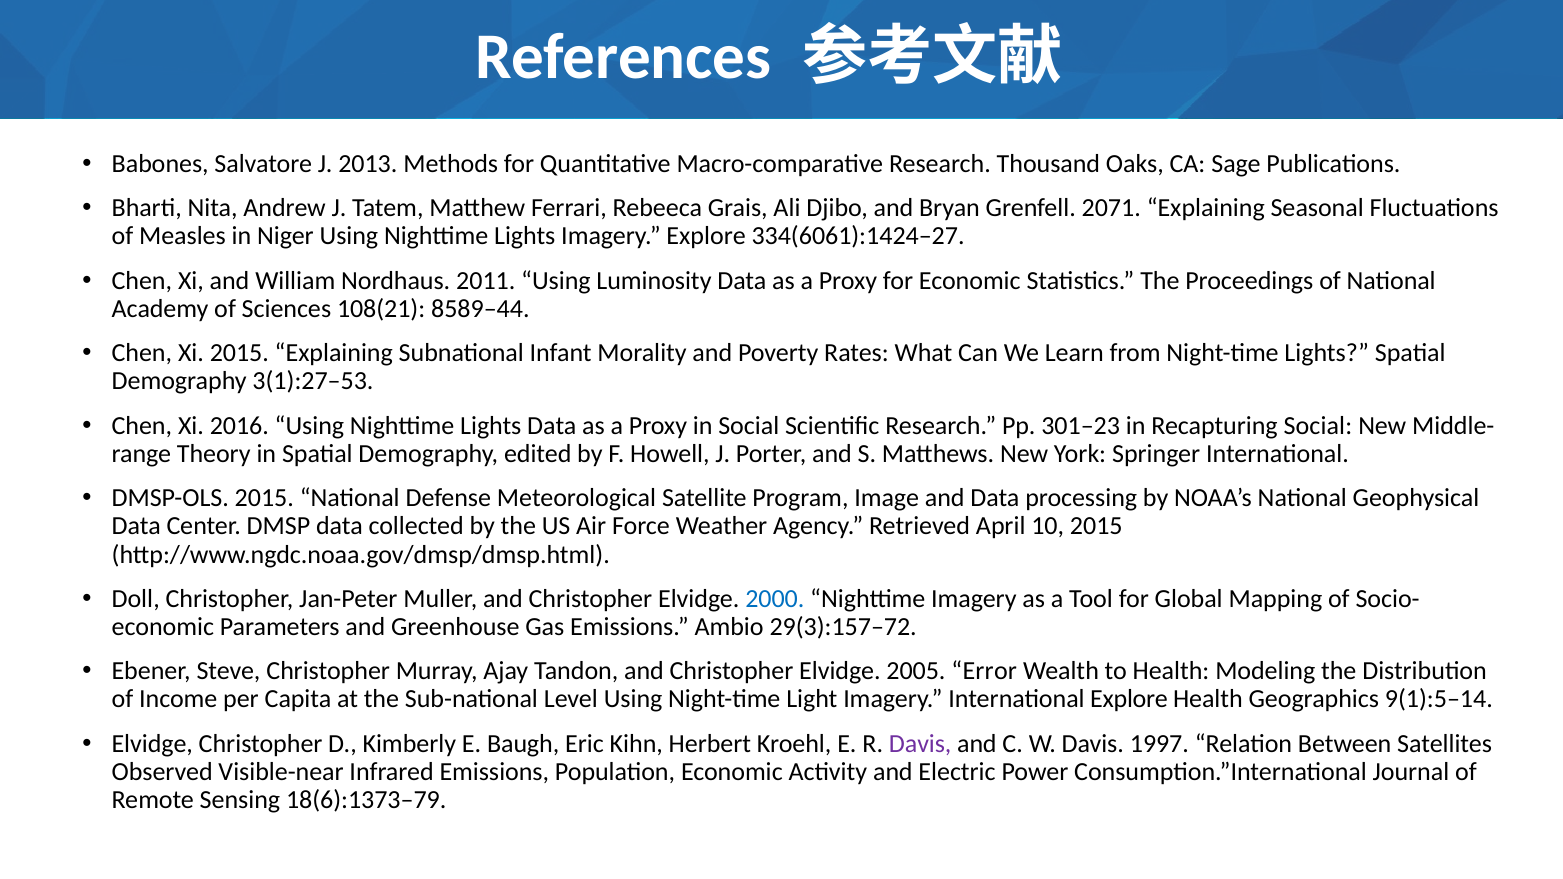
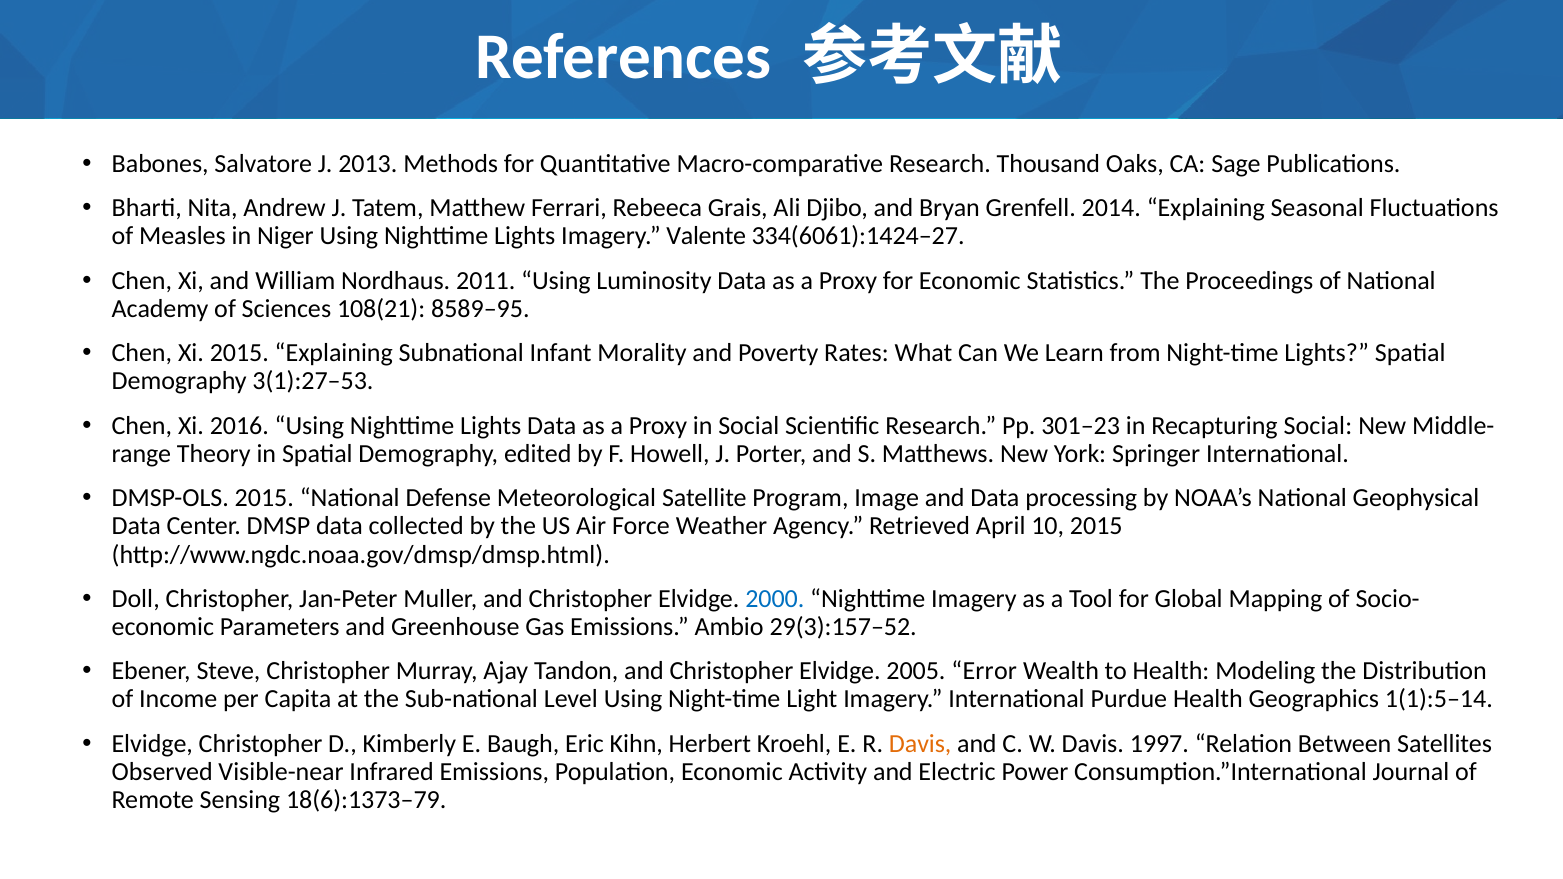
2071: 2071 -> 2014 (1111, 208)
Imagery Explore: Explore -> Valente (706, 236)
8589–44: 8589–44 -> 8589–95 (480, 309)
29(3):157–72: 29(3):157–72 -> 29(3):157–52 (843, 627)
International Explore: Explore -> Purdue (1129, 700)
9(1):5–14: 9(1):5–14 -> 1(1):5–14 (1439, 700)
Davis colour: purple -> orange (920, 744)
